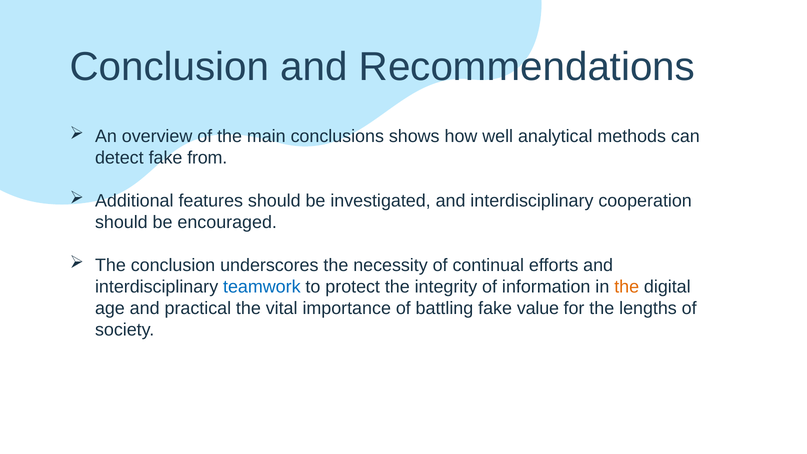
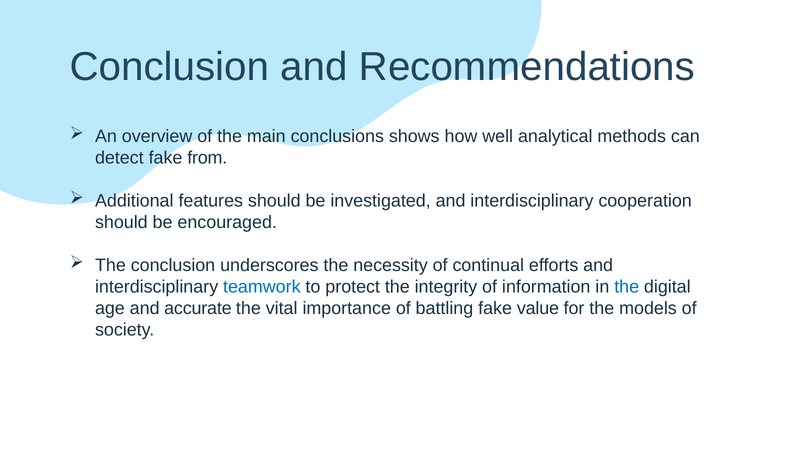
the colour: orange -> blue (627, 287)
practical: practical -> accurate (198, 308)
lengths: lengths -> models (648, 308)
